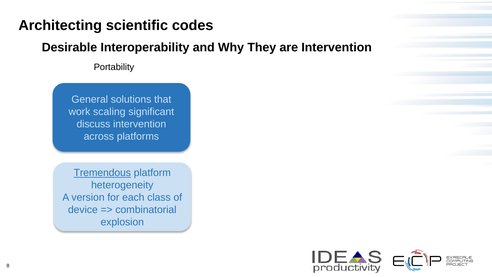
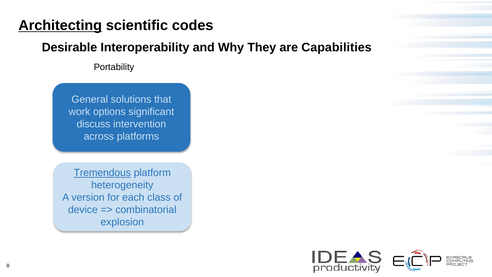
Architecting underline: none -> present (60, 25)
are Intervention: Intervention -> Capabilities (337, 47)
scaling: scaling -> options (109, 112)
